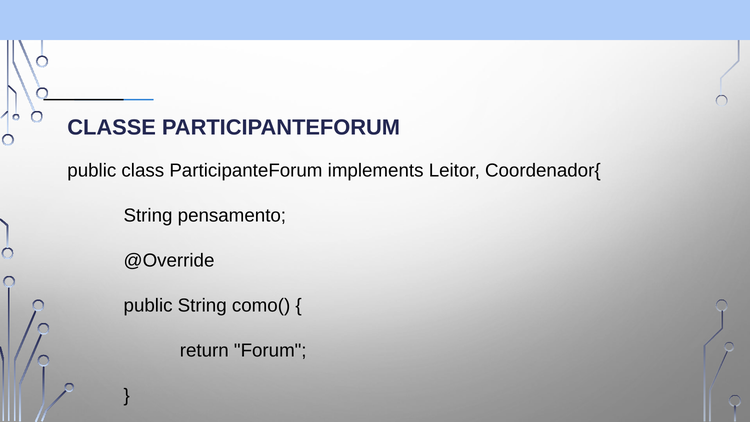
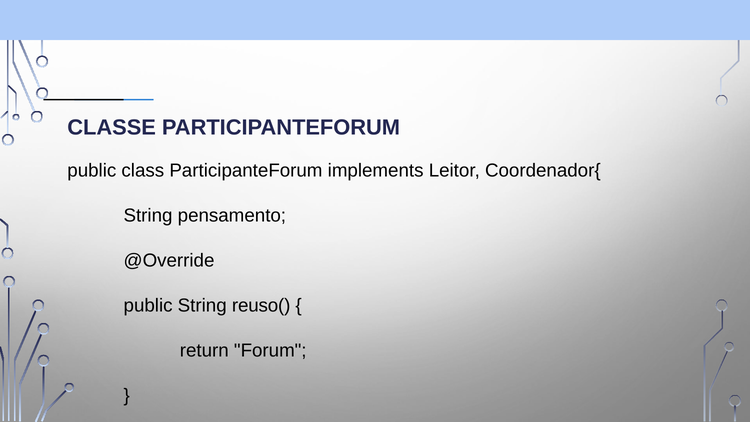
como(: como( -> reuso( (261, 305)
